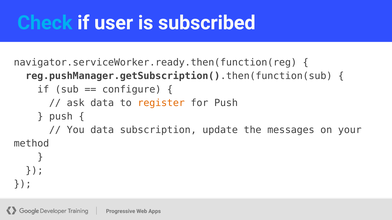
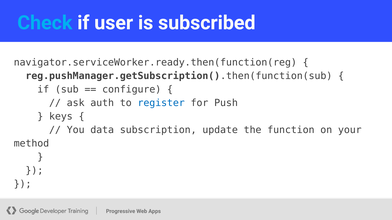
ask data: data -> auth (102, 103)
register colour: orange -> blue (161, 103)
push: push -> keys (61, 117)
messages: messages -> function (291, 130)
